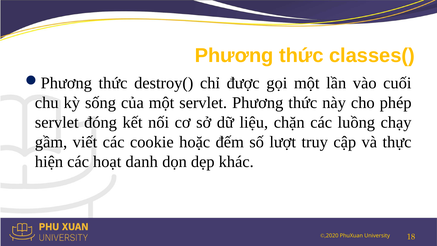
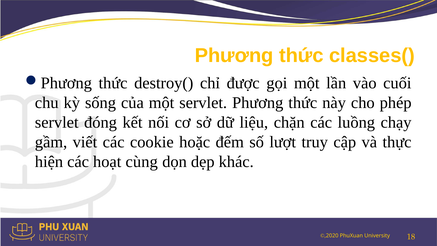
danh: danh -> cùng (142, 162)
